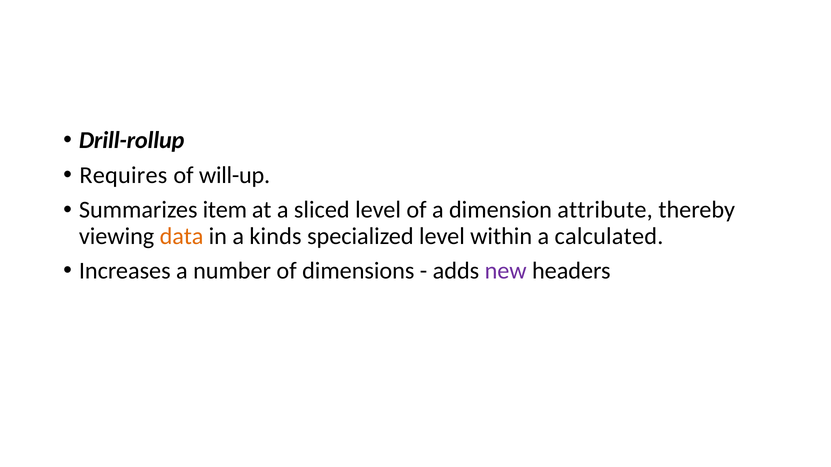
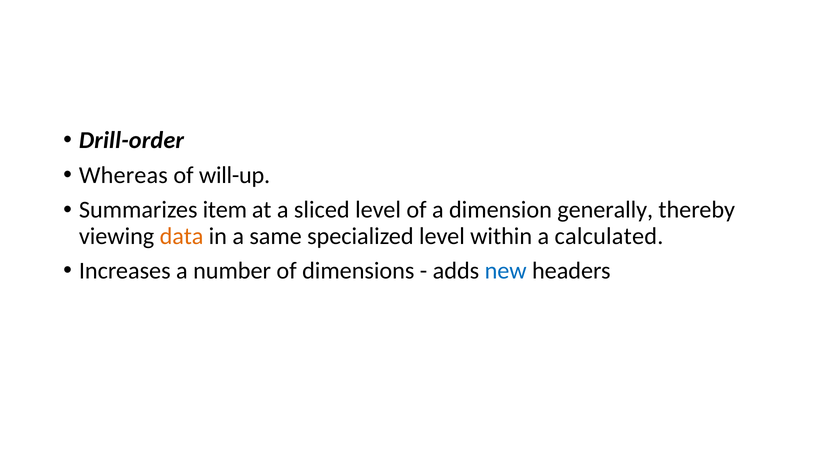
Drill-rollup: Drill-rollup -> Drill-order (131, 140)
Requires: Requires -> Whereas (123, 175)
attribute: attribute -> generally (605, 210)
kinds: kinds -> same (276, 236)
new colour: purple -> blue (506, 271)
